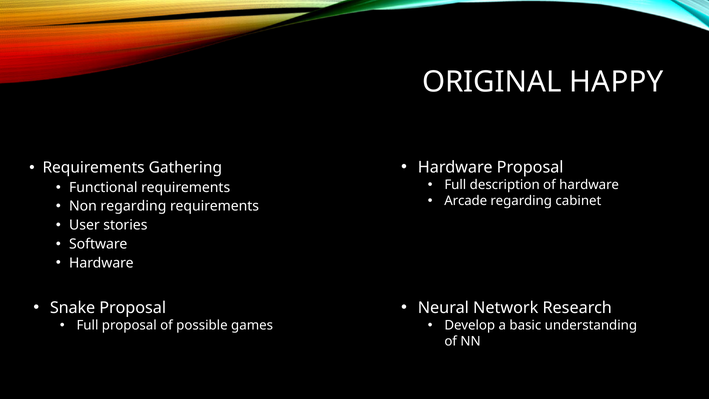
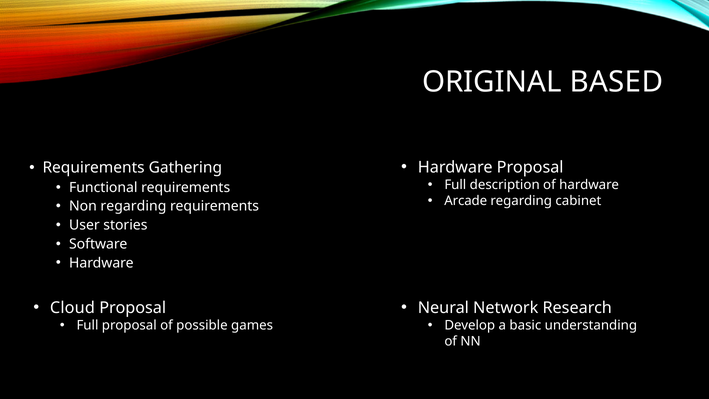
HAPPY: HAPPY -> BASED (616, 82)
Snake: Snake -> Cloud (72, 308)
